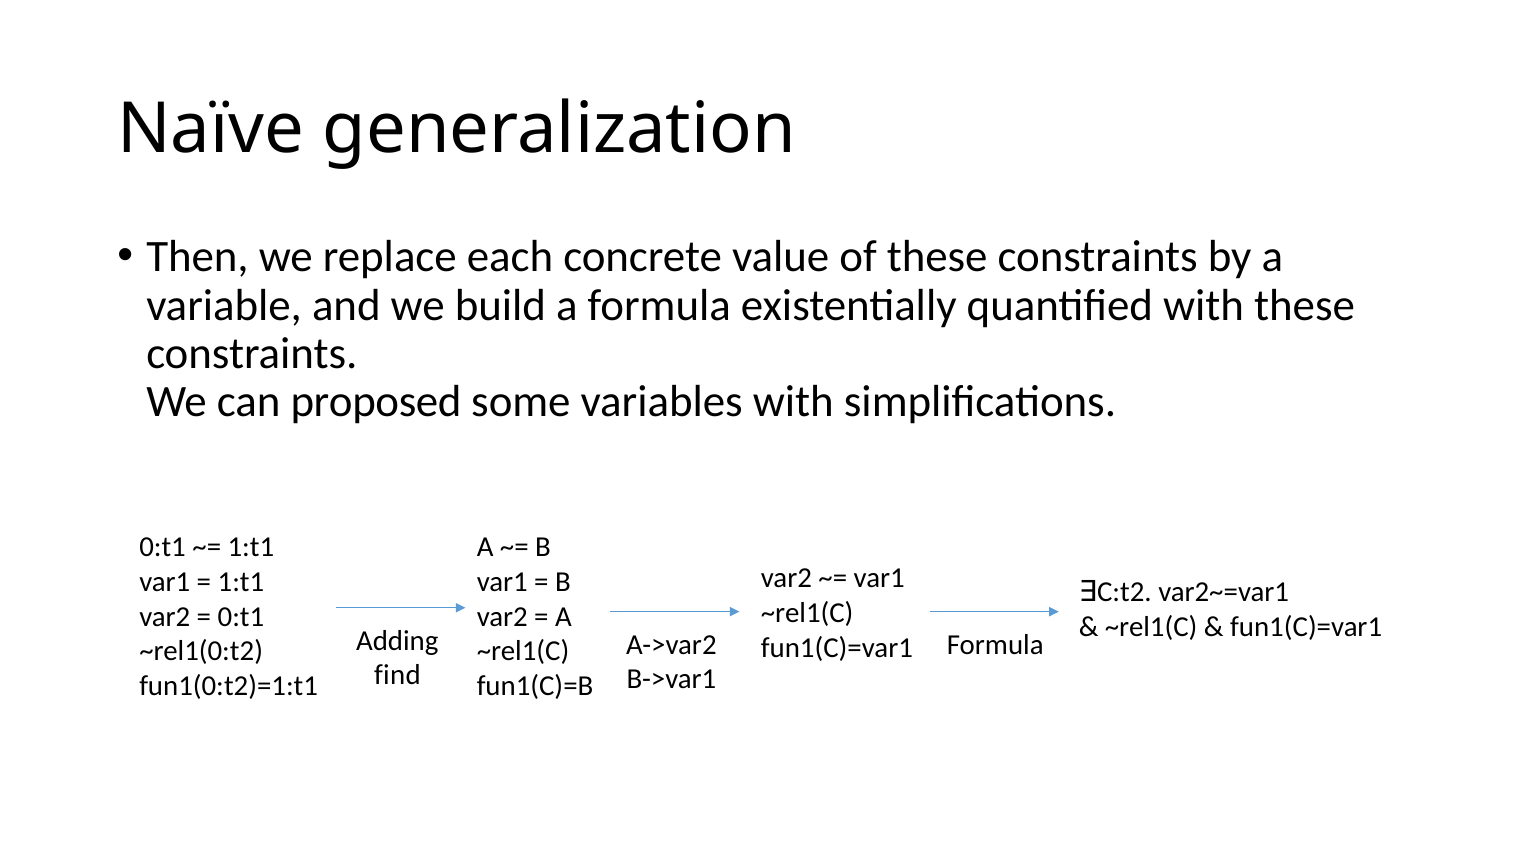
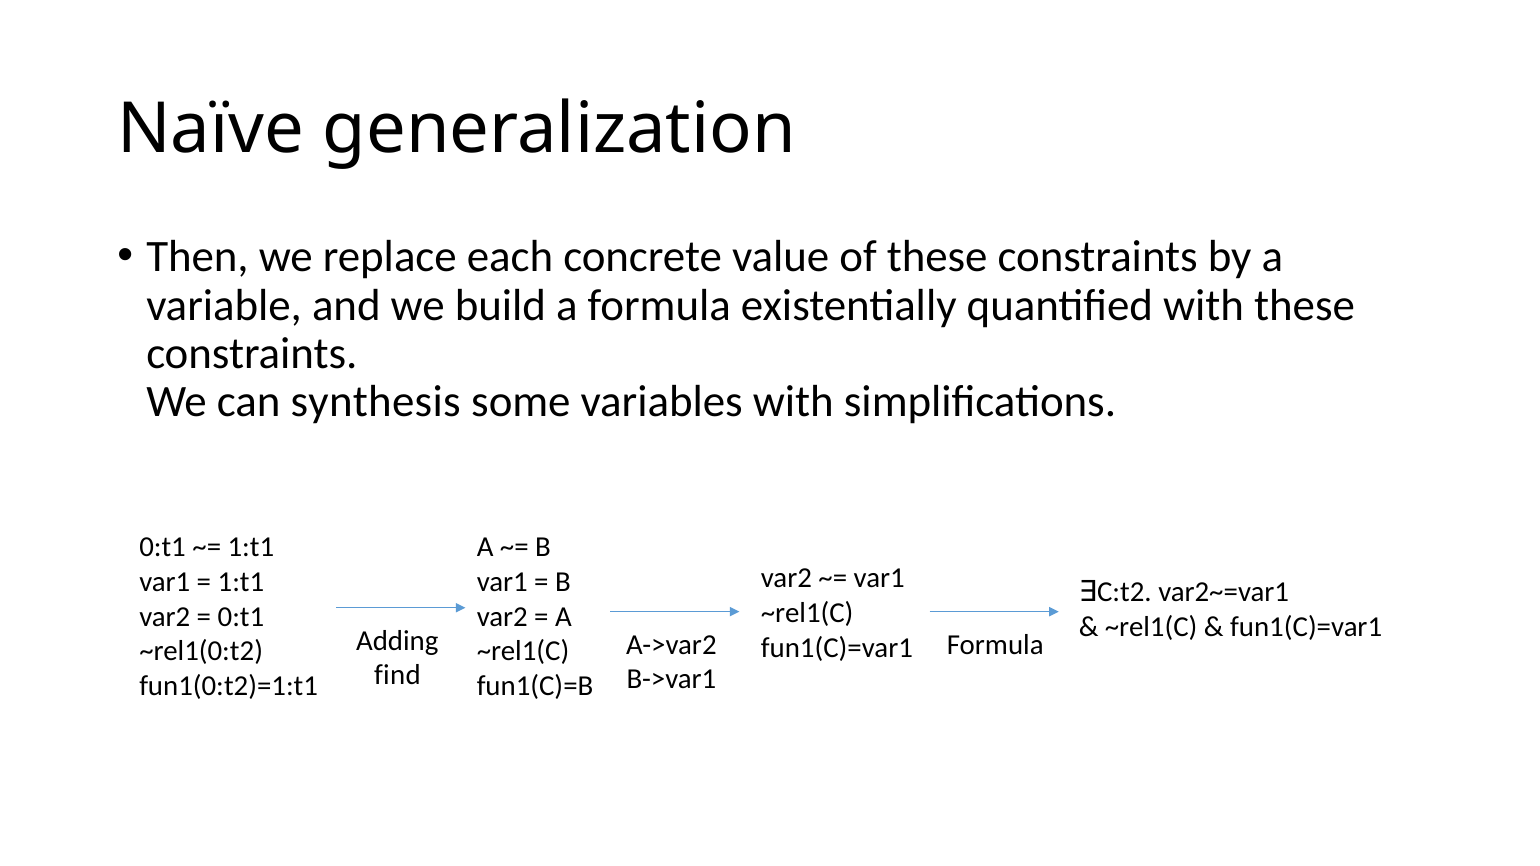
proposed: proposed -> synthesis (376, 402)
